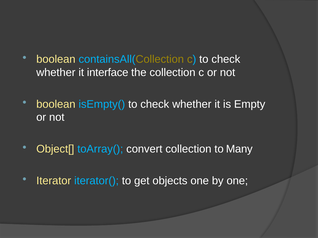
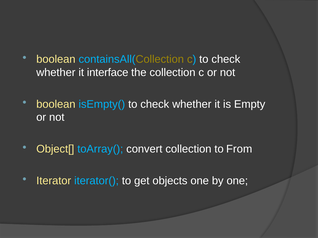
Many: Many -> From (239, 149)
